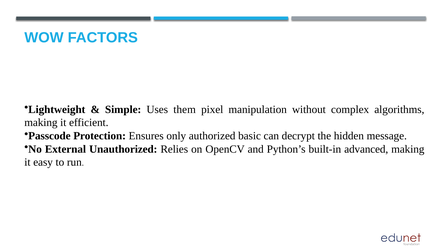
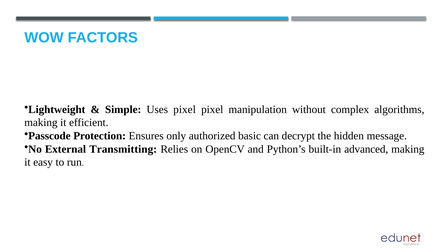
Uses them: them -> pixel (185, 110)
Unauthorized: Unauthorized -> Transmitting (123, 149)
